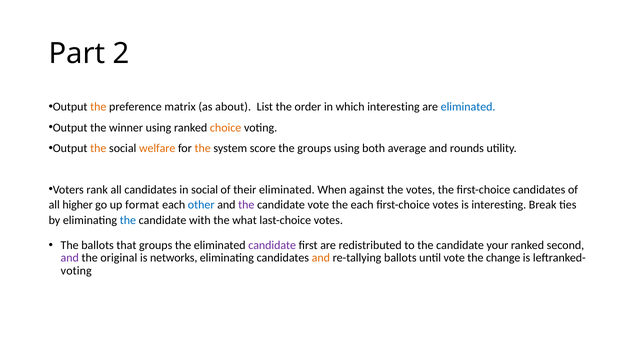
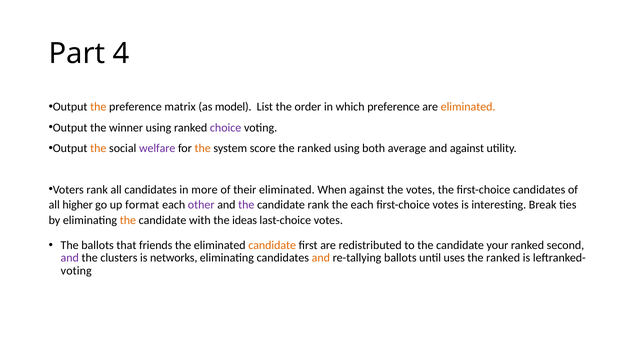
2: 2 -> 4 (121, 54)
about: about -> model (233, 107)
which interesting: interesting -> preference (394, 107)
eliminated colour: blue -> orange (468, 107)
choice colour: orange -> purple (226, 128)
welfare colour: orange -> purple (157, 148)
groups: groups -> ranked (314, 148)
and rounds: rounds -> against (467, 148)
in social: social -> more (205, 190)
other colour: blue -> purple (201, 205)
candidate vote: vote -> rank (318, 205)
the colour: blue -> orange (128, 220)
what: what -> ideas (245, 220)
that groups: groups -> friends (156, 245)
candidate colour: purple -> orange (272, 245)
original: original -> clusters (119, 258)
until vote: vote -> uses (454, 258)
change: change -> ranked (503, 258)
